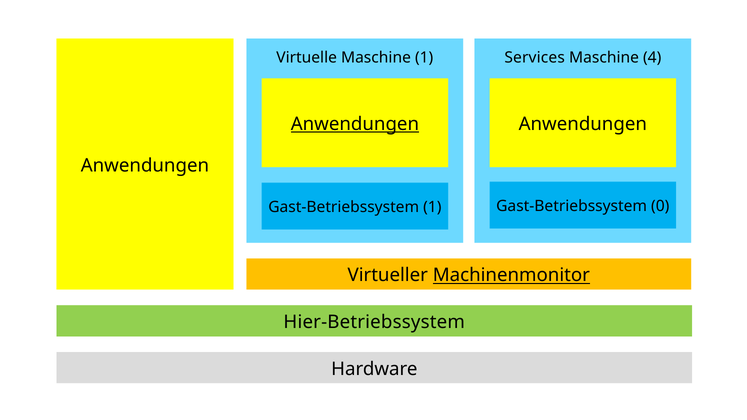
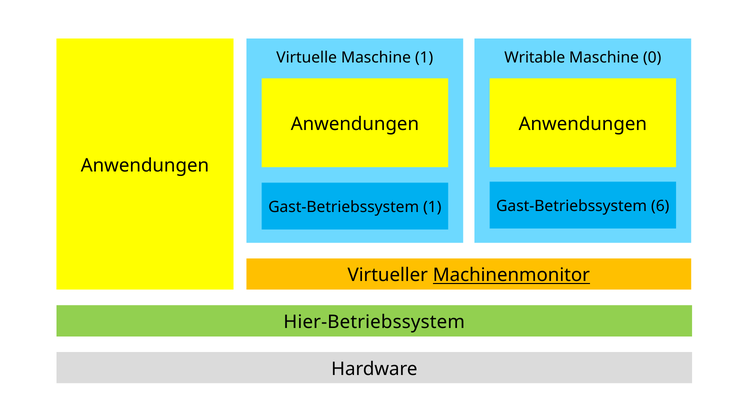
Services: Services -> Writable (535, 58)
4: 4 -> 0 (652, 58)
Anwendungen underline: present -> none (355, 124)
0: 0 -> 6 (660, 206)
